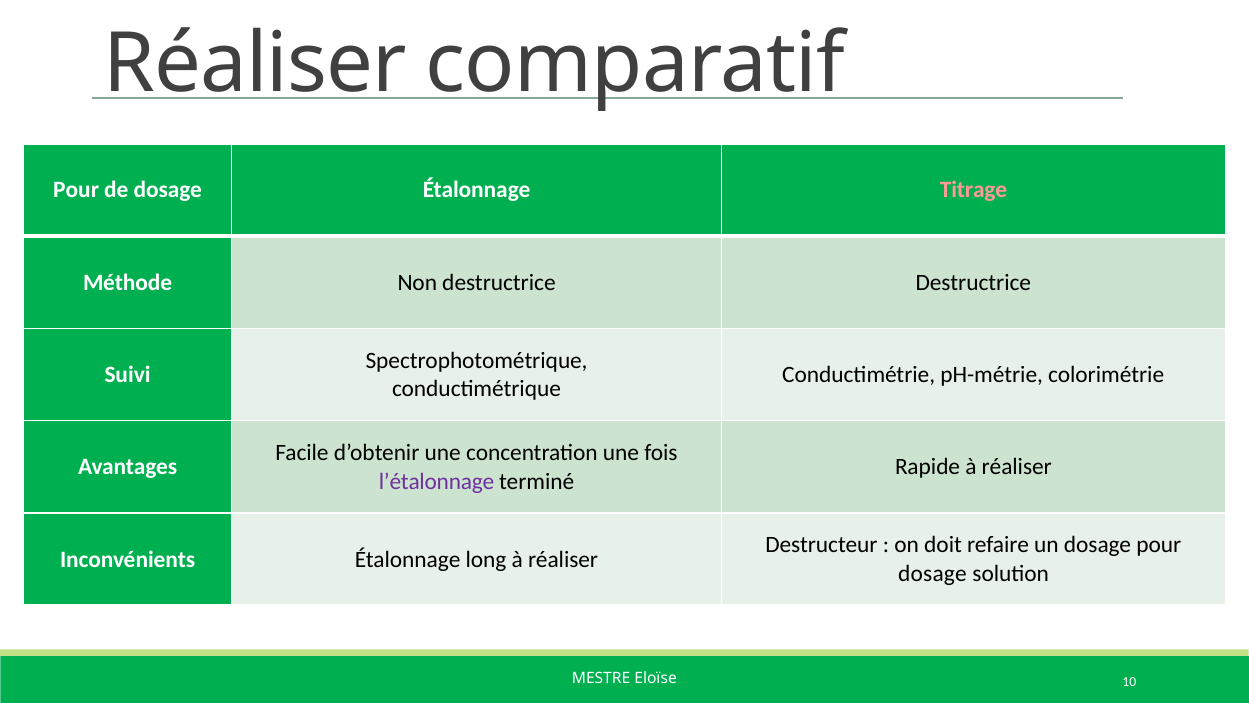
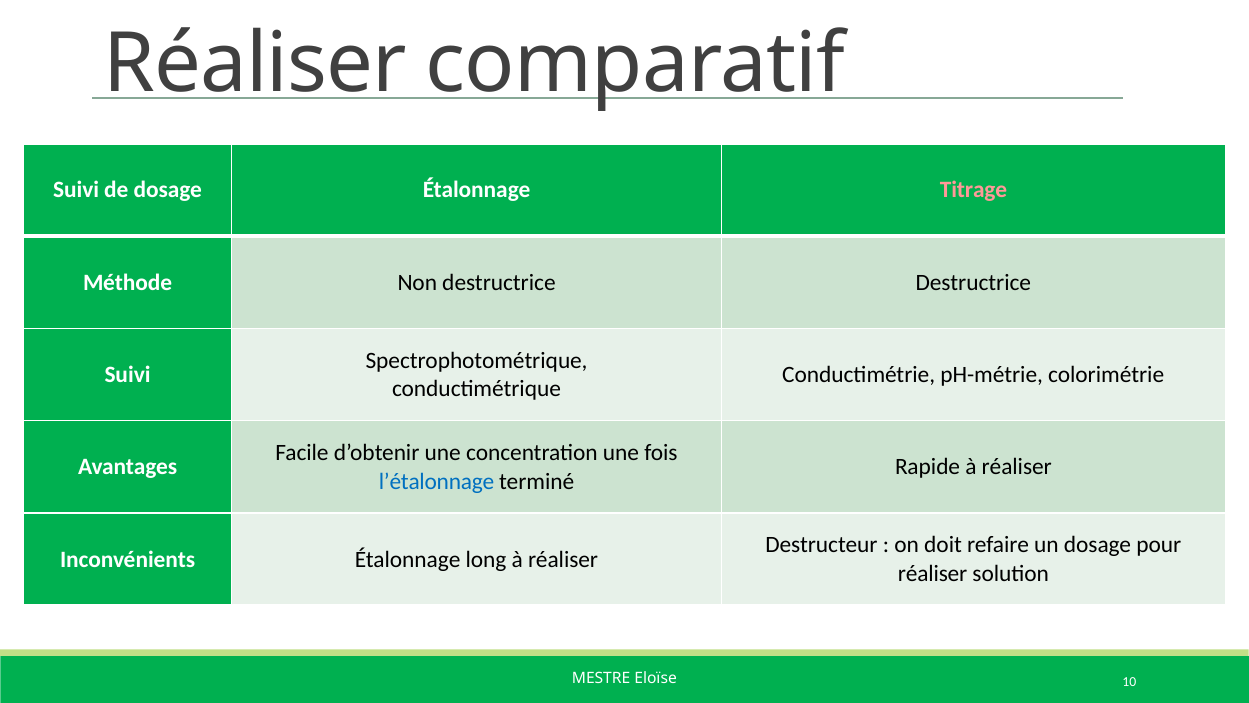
Pour: Pour -> Suivi (76, 190)
l’étalonnage colour: purple -> blue (437, 481)
dosage: dosage -> réaliser (933, 573)
